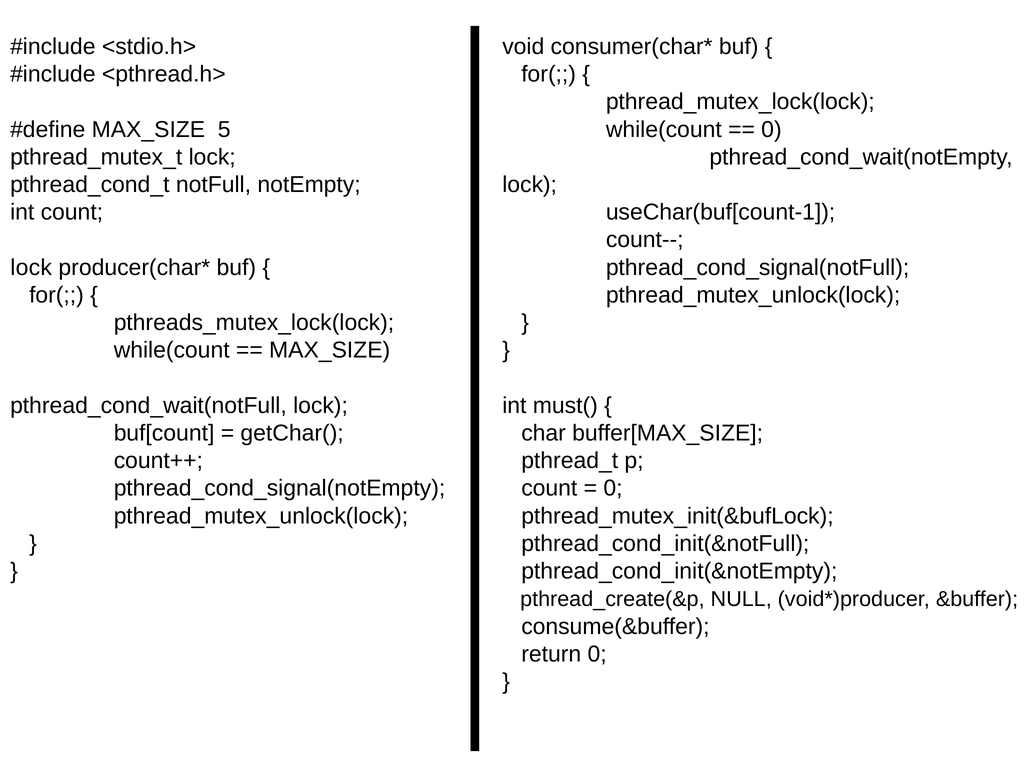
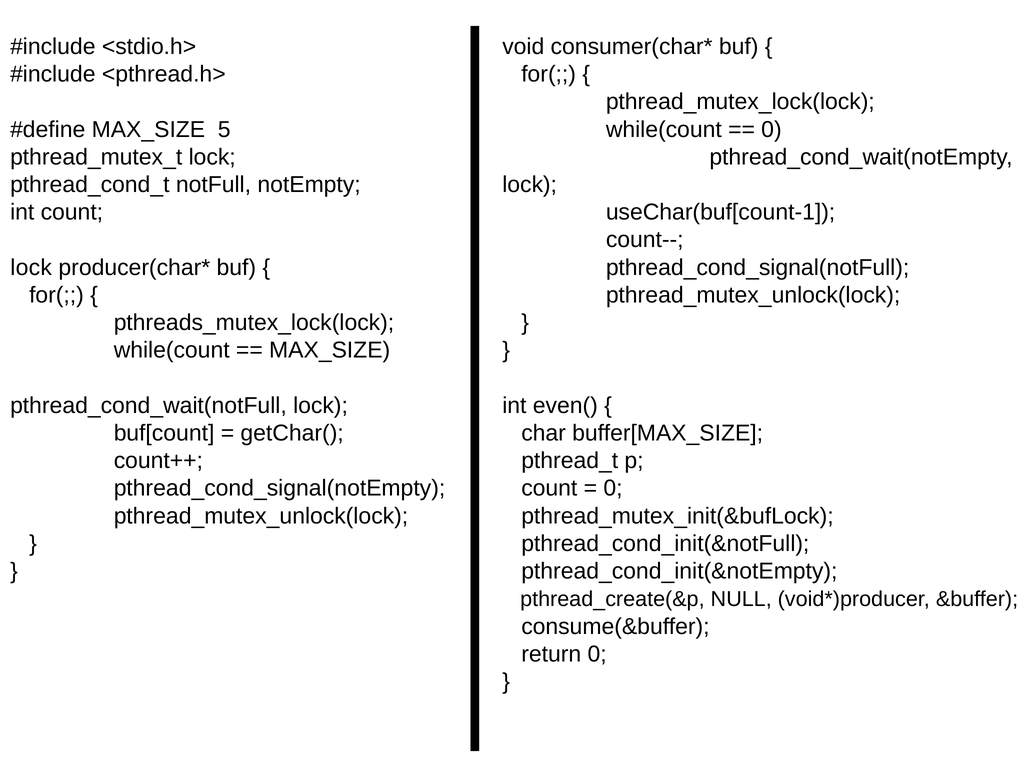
must(: must( -> even( (565, 406)
